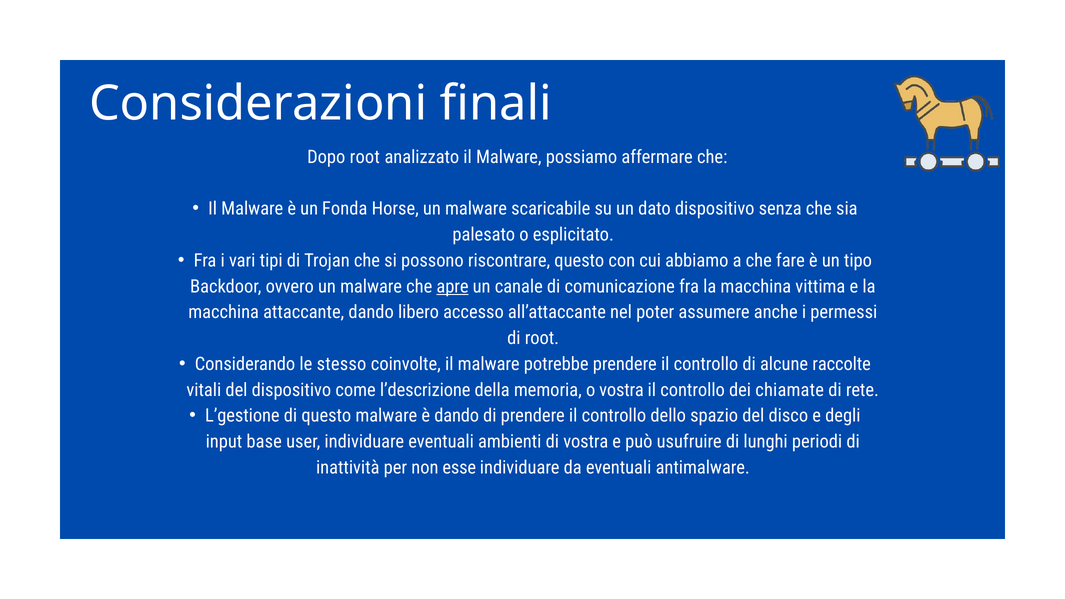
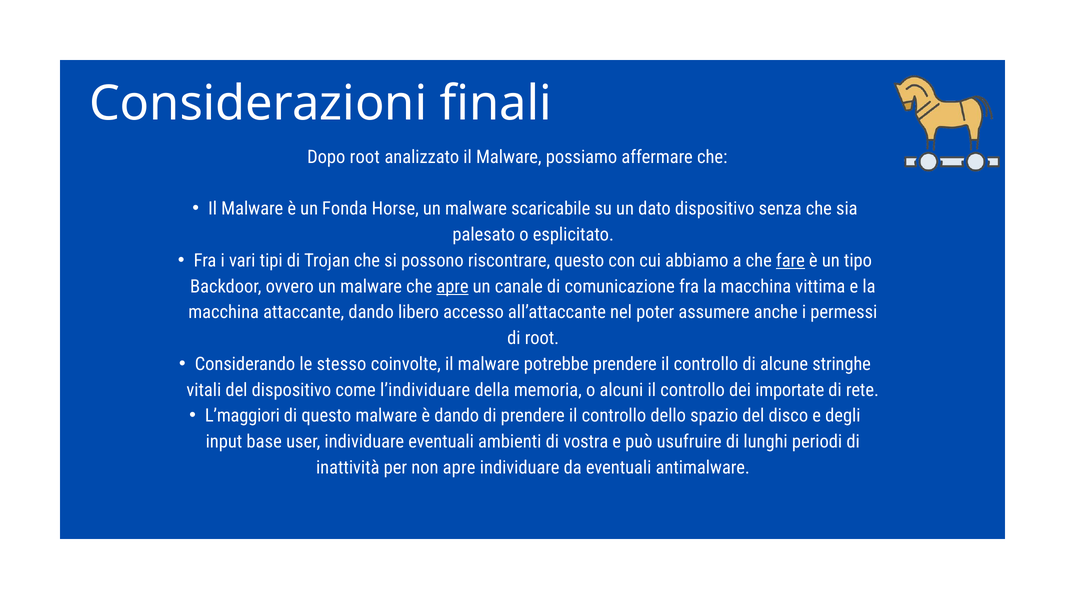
fare underline: none -> present (790, 261)
raccolte: raccolte -> stringhe (842, 364)
l’descrizione: l’descrizione -> l’individuare (425, 390)
o vostra: vostra -> alcuni (621, 390)
chiamate: chiamate -> importate (790, 390)
L’gestione: L’gestione -> L’maggiori (242, 416)
non esse: esse -> apre (459, 468)
